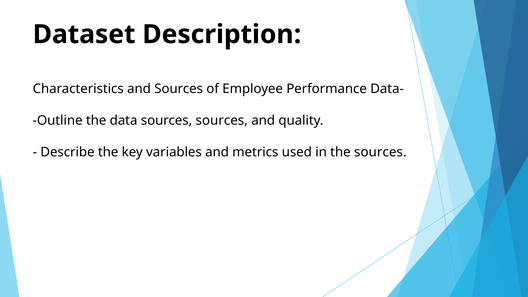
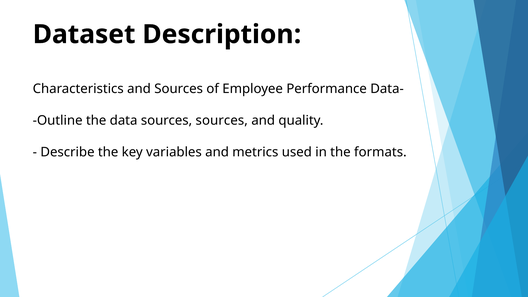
the sources: sources -> formats (380, 152)
